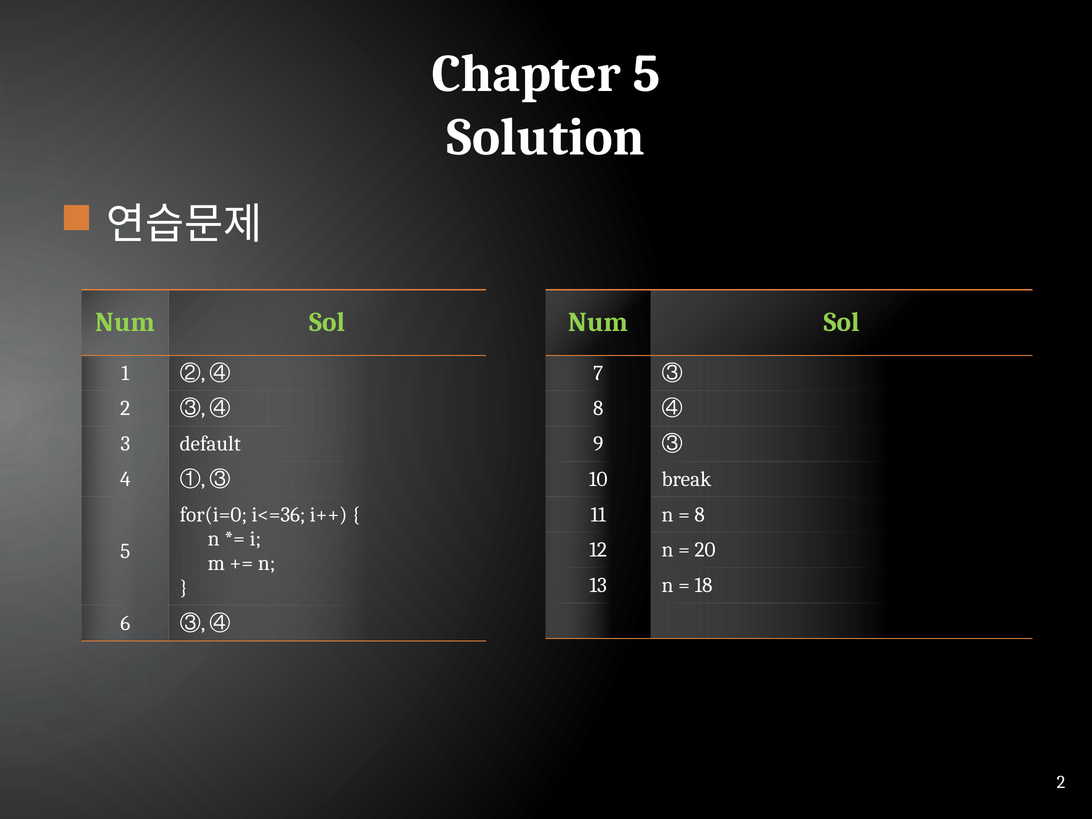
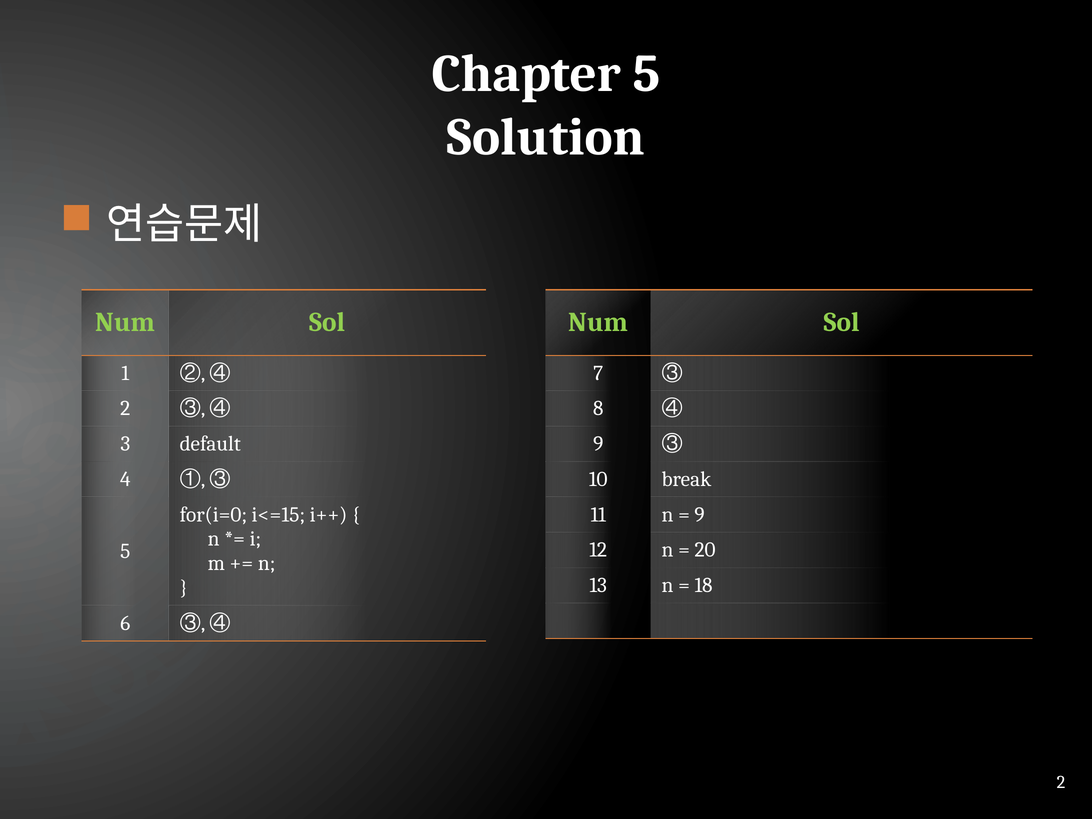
i<=36: i<=36 -> i<=15 (278, 515)
8: 8 -> 9 (700, 515)
